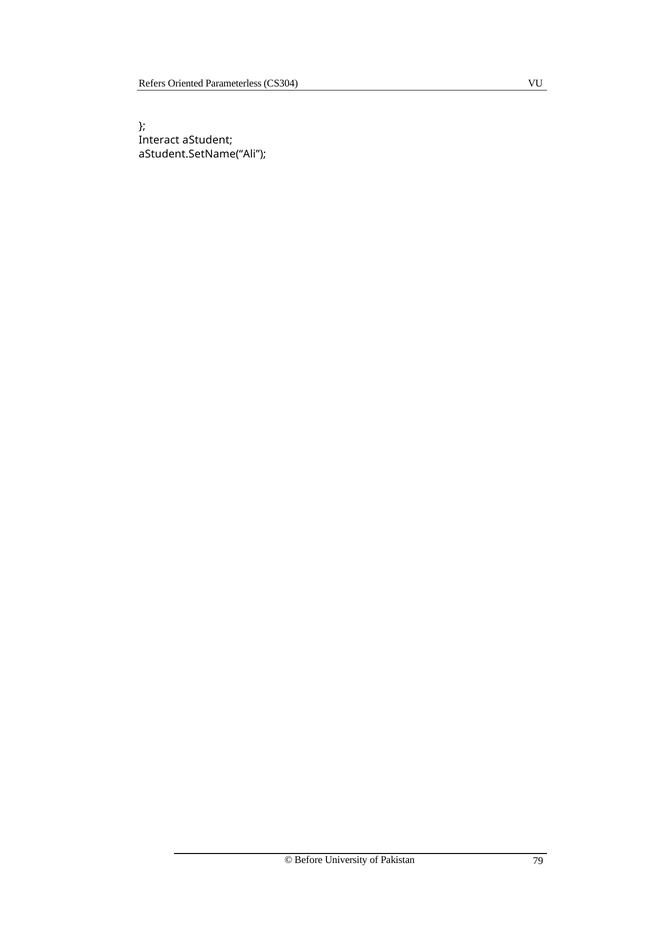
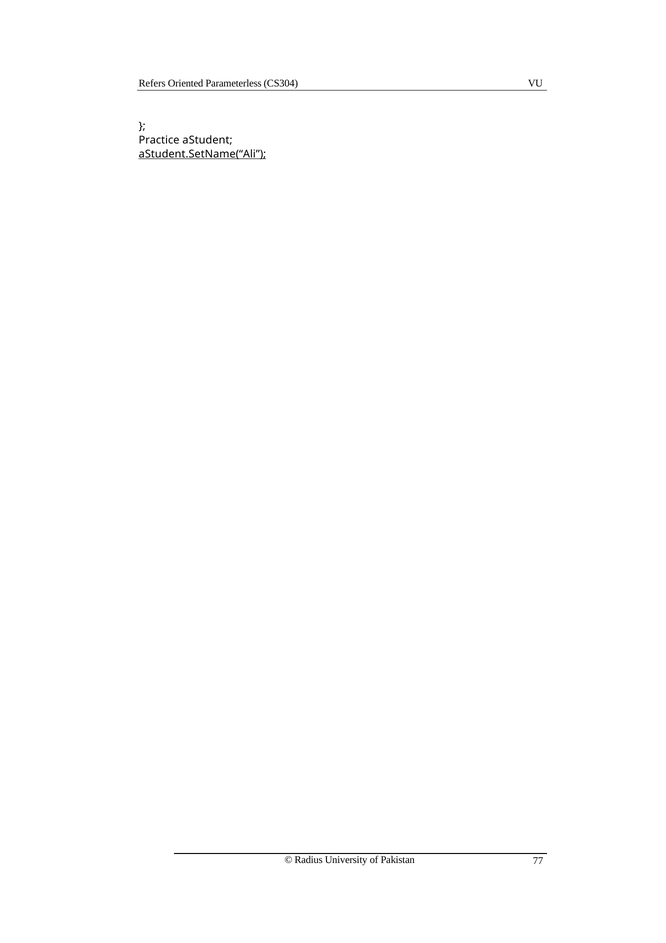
Interact: Interact -> Practice (159, 140)
aStudent.SetName(“Ali underline: none -> present (202, 154)
Before: Before -> Radius (309, 859)
79: 79 -> 77 (538, 860)
